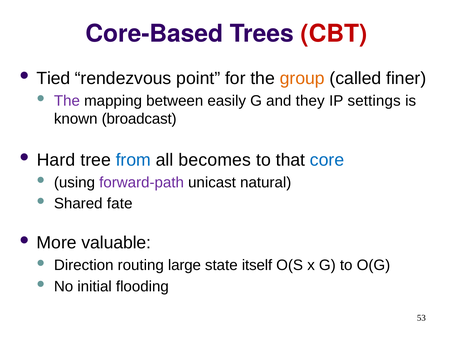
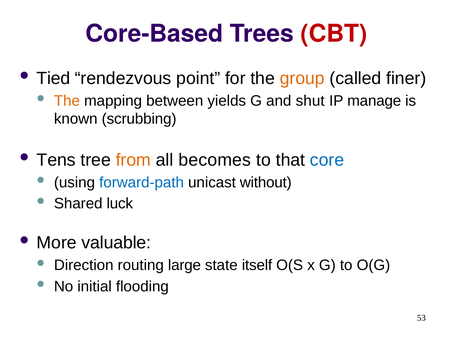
The colour: purple -> orange (67, 101)
easily: easily -> yields (227, 101)
they: they -> shut (310, 101)
settings: settings -> manage (374, 101)
broadcast: broadcast -> scrubbing (139, 119)
Hard: Hard -> Tens (56, 160)
from colour: blue -> orange (133, 160)
forward-path colour: purple -> blue (142, 182)
natural: natural -> without (266, 182)
fate: fate -> luck (120, 203)
